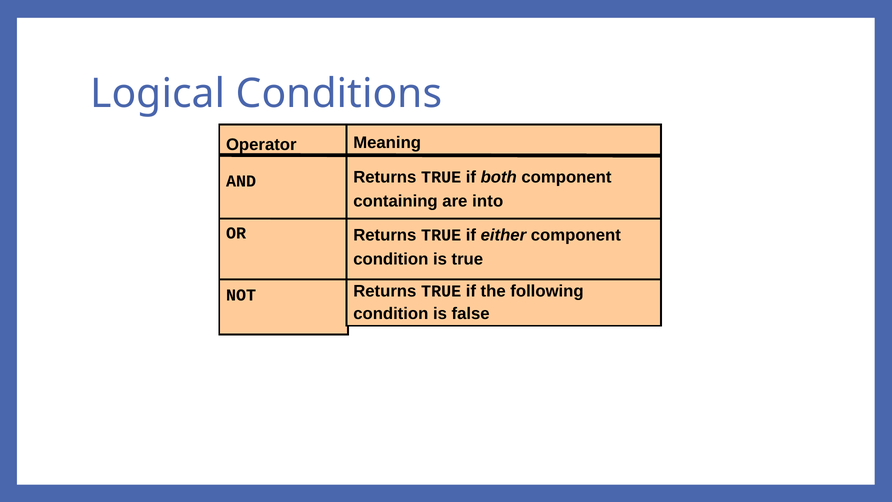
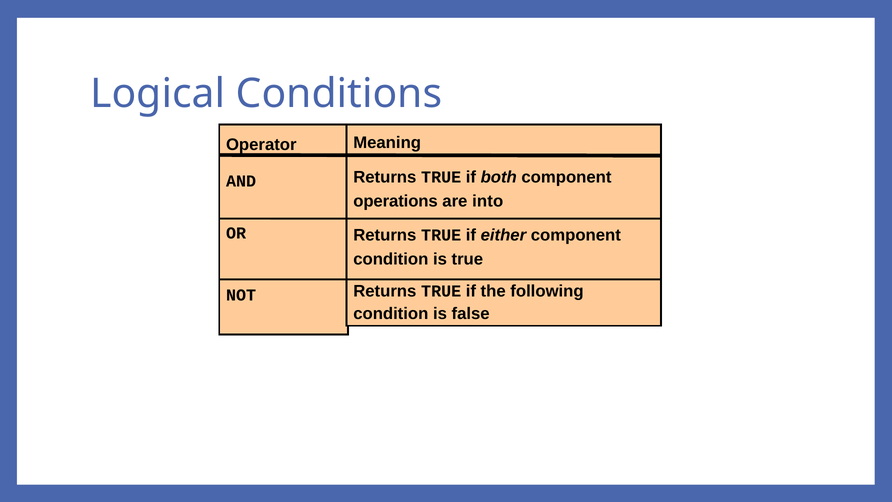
containing: containing -> operations (396, 201)
